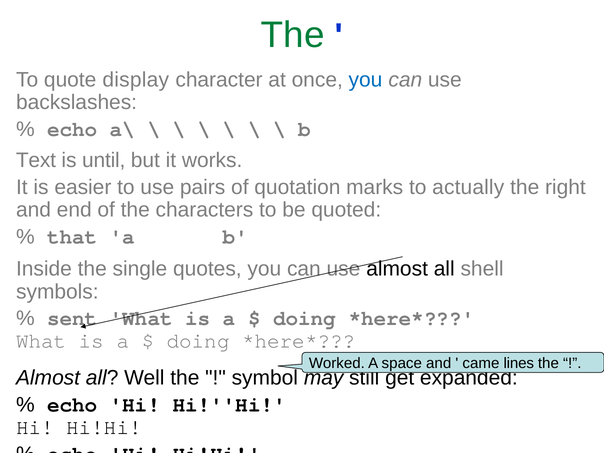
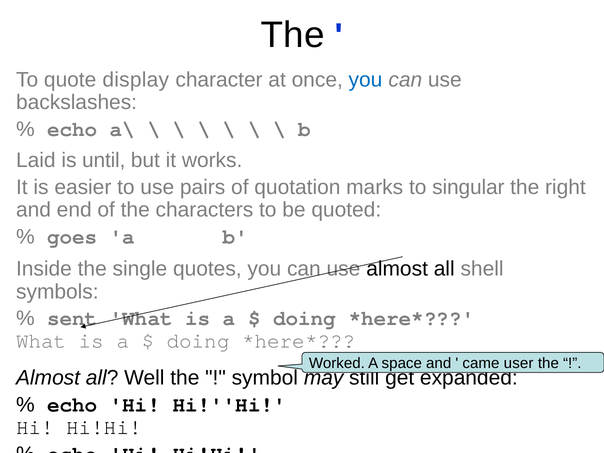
The colour: green -> black (293, 35)
Text: Text -> Laid (36, 160)
actually: actually -> singular (468, 187)
that: that -> goes (72, 237)
lines: lines -> user (519, 363)
